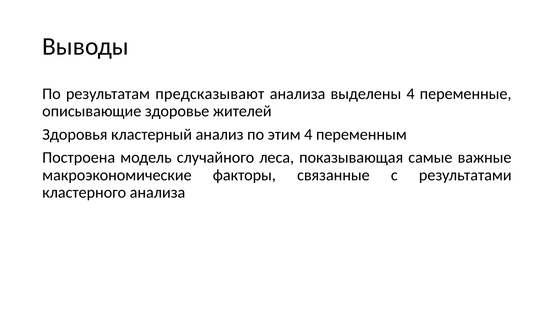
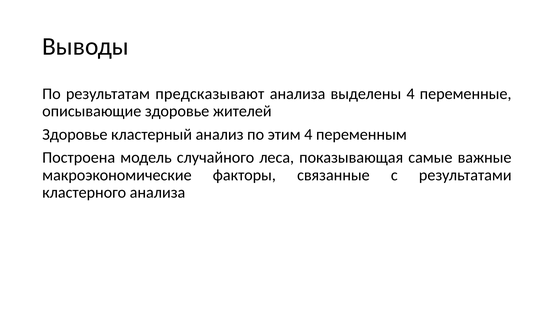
Здоровья: Здоровья -> Здоровье (75, 134)
